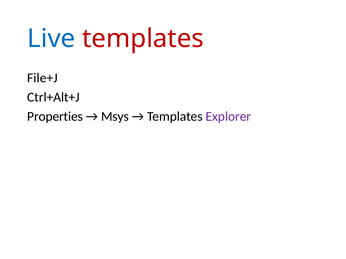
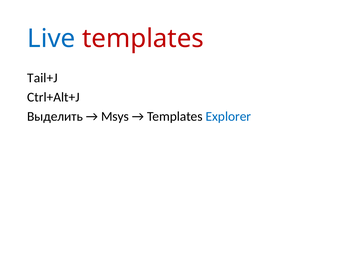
File+J: File+J -> Tail+J (42, 78)
Properties: Properties -> Выделить (55, 117)
Explorer colour: purple -> blue (228, 117)
